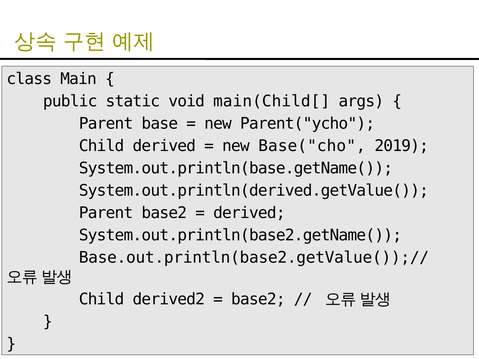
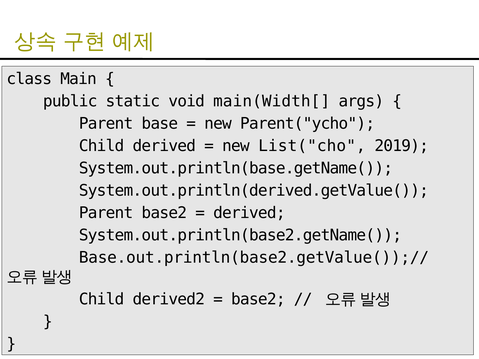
main(Child[: main(Child[ -> main(Width[ (272, 101)
Base("cho: Base("cho -> List("cho (312, 146)
